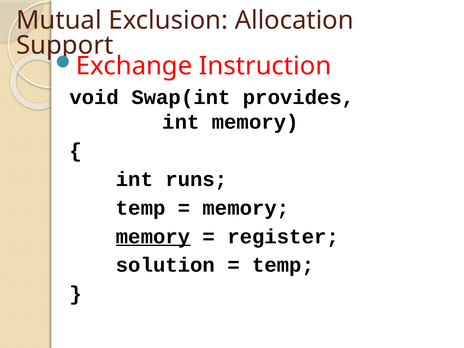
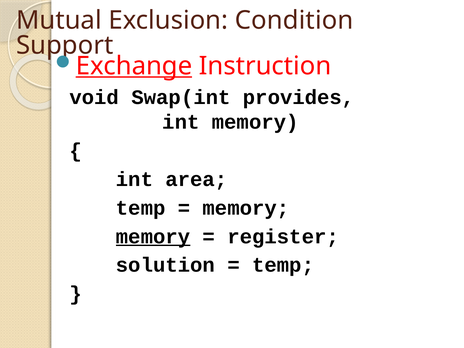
Allocation: Allocation -> Condition (294, 20)
Exchange underline: none -> present (134, 66)
runs: runs -> area (196, 179)
